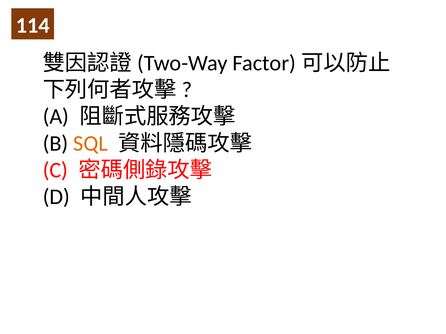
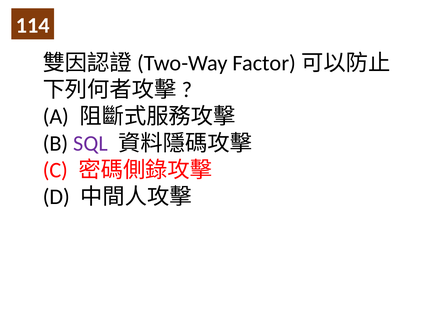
SQL colour: orange -> purple (91, 144)
